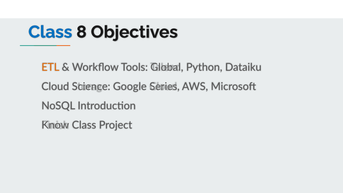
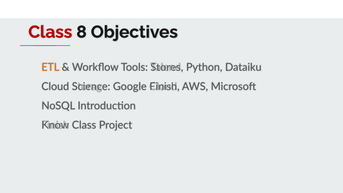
Class colour: blue -> red (50, 32)
Global: Global -> Stores (167, 67)
Series: Series -> Finish (165, 87)
